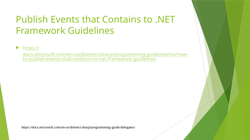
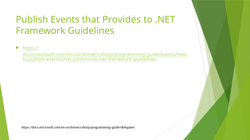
Contains: Contains -> Provides (122, 20)
